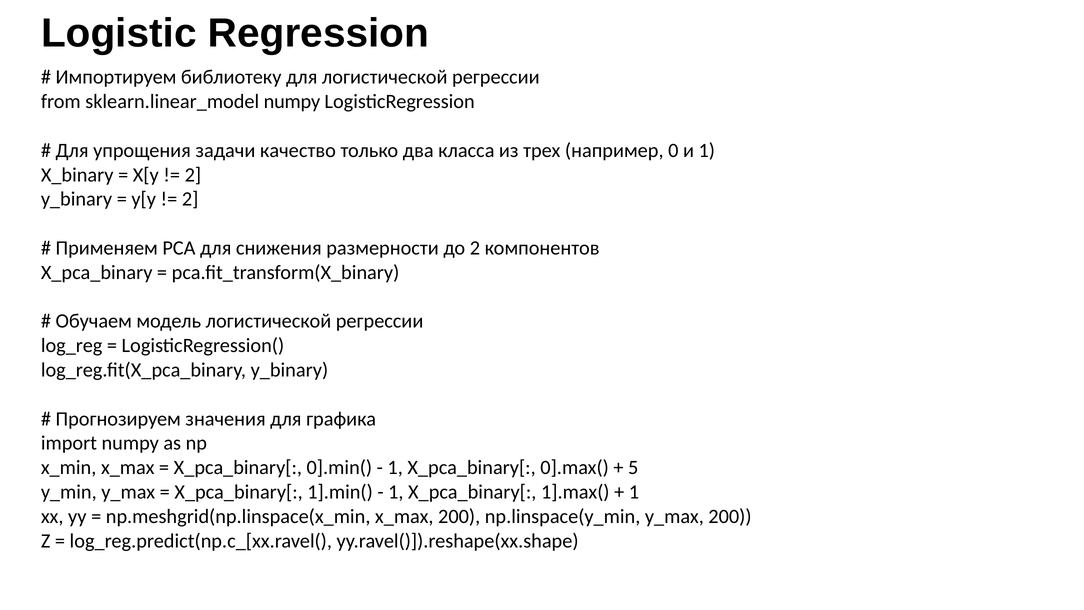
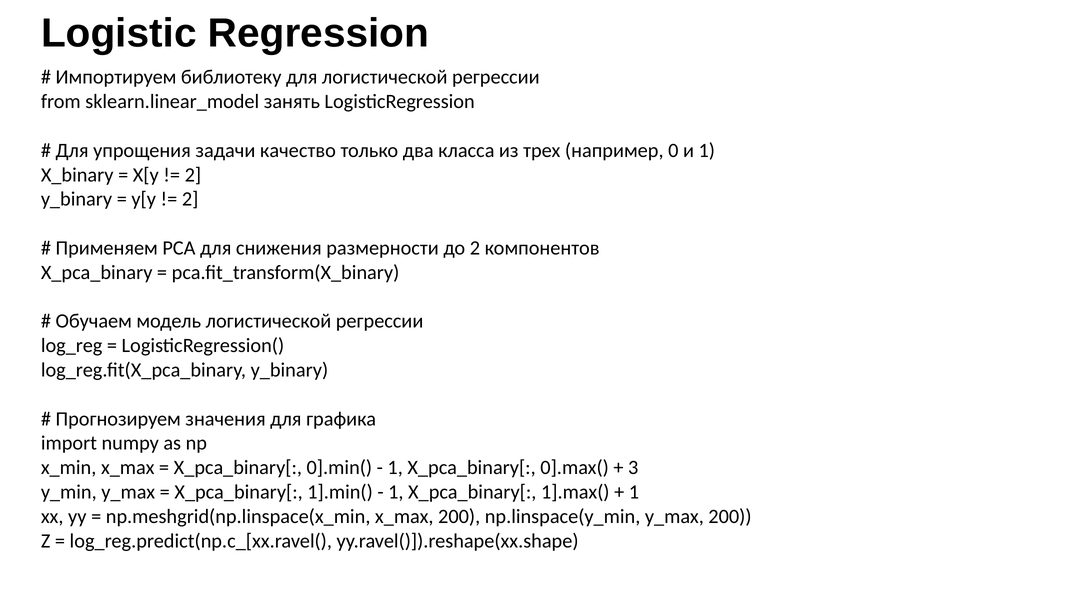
sklearn.linear_model numpy: numpy -> занять (292, 102)
5: 5 -> 3 (633, 467)
